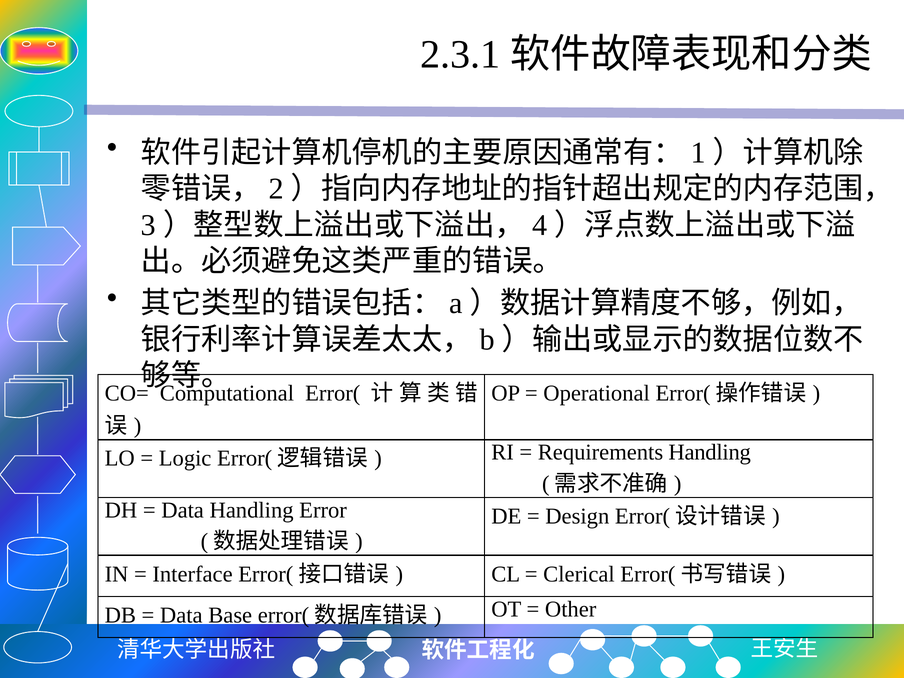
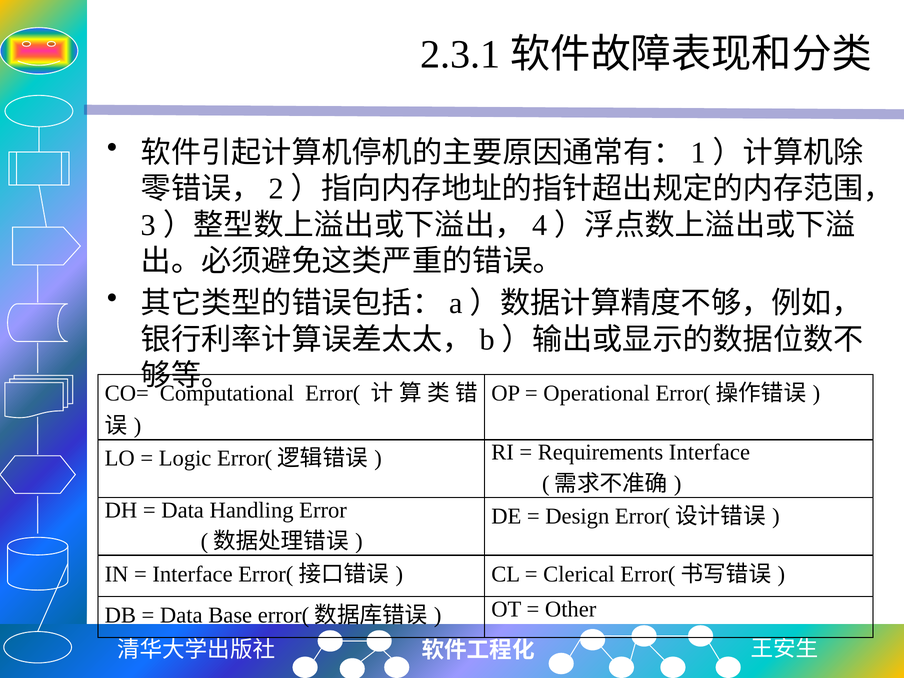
Requirements Handling: Handling -> Interface (709, 452)
